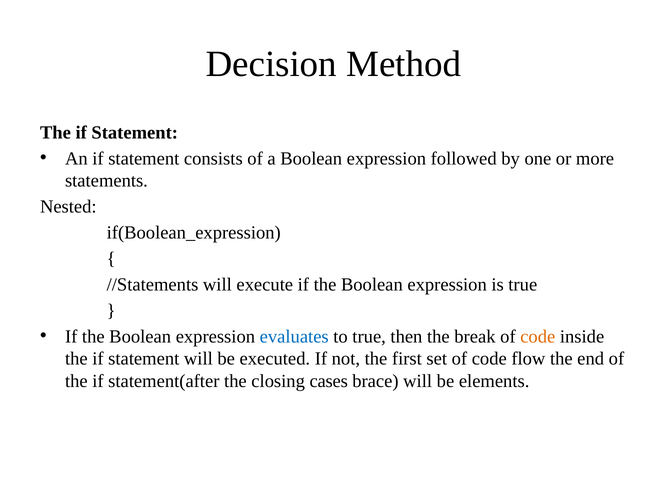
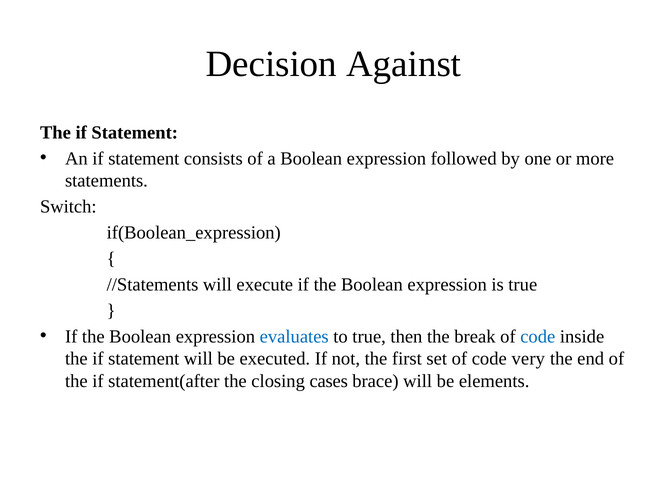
Method: Method -> Against (404, 64)
Nested: Nested -> Switch (68, 207)
code colour: orange -> blue (538, 337)
flow: flow -> very (528, 359)
